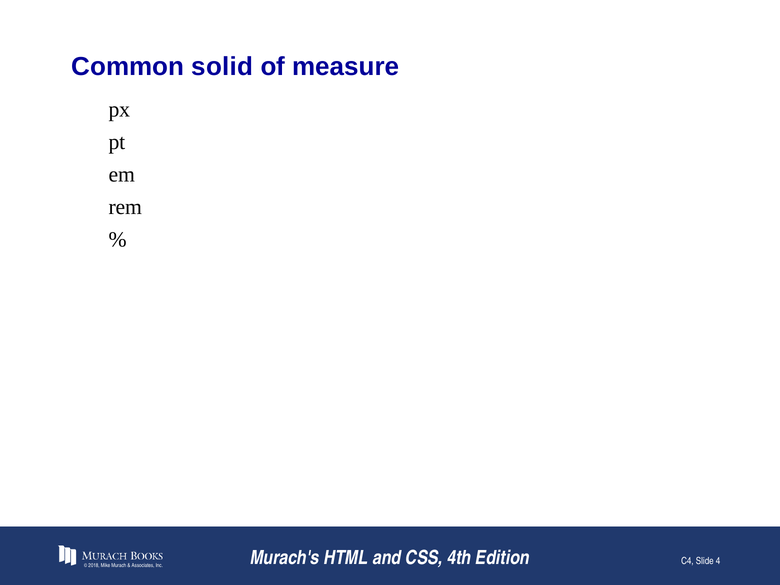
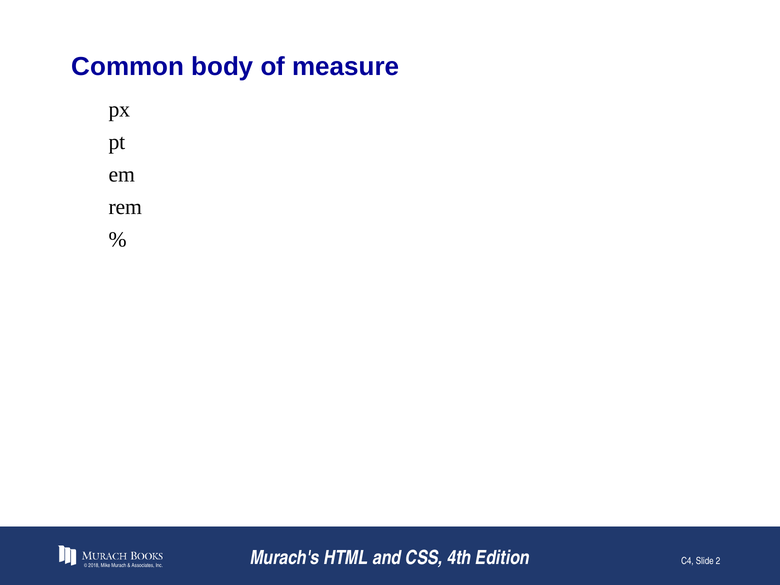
solid: solid -> body (222, 67)
4: 4 -> 2 (718, 561)
